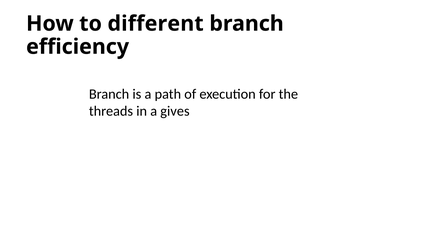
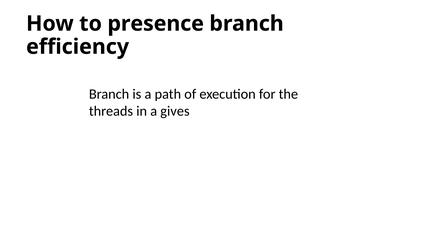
different: different -> presence (156, 24)
